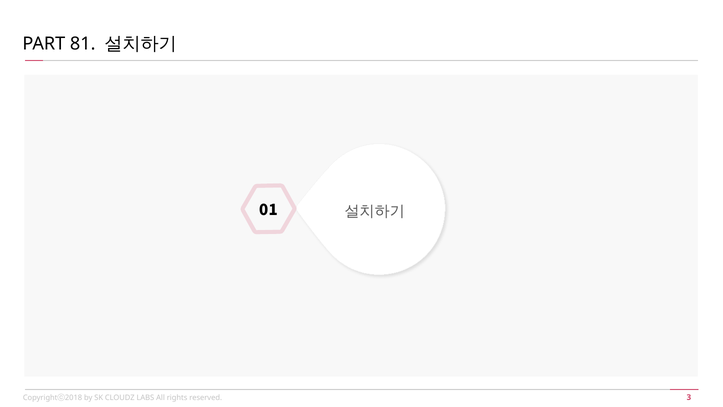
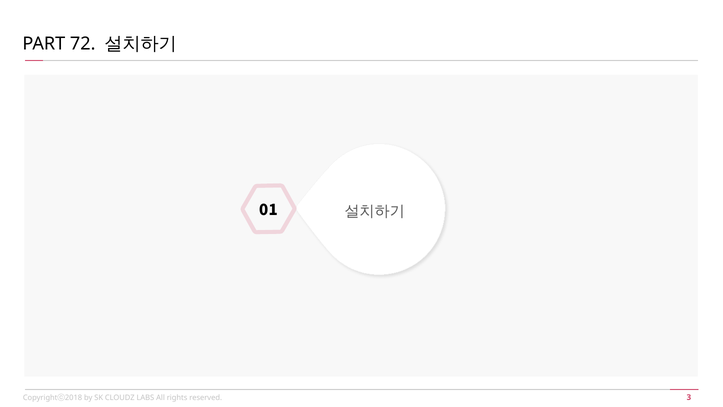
81: 81 -> 72 (83, 44)
